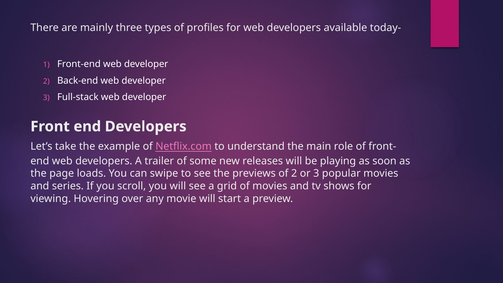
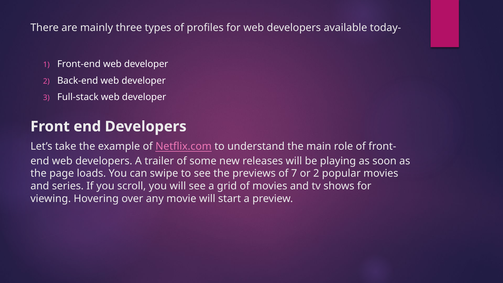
of 2: 2 -> 7 (294, 173)
or 3: 3 -> 2 (316, 173)
